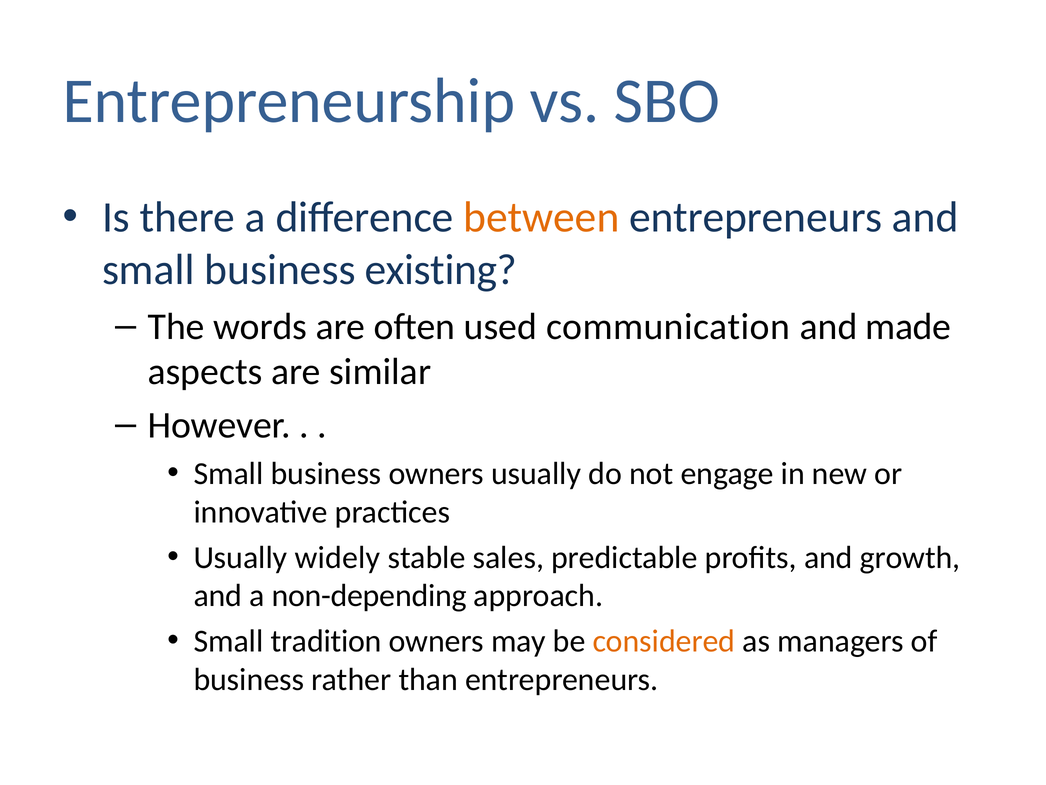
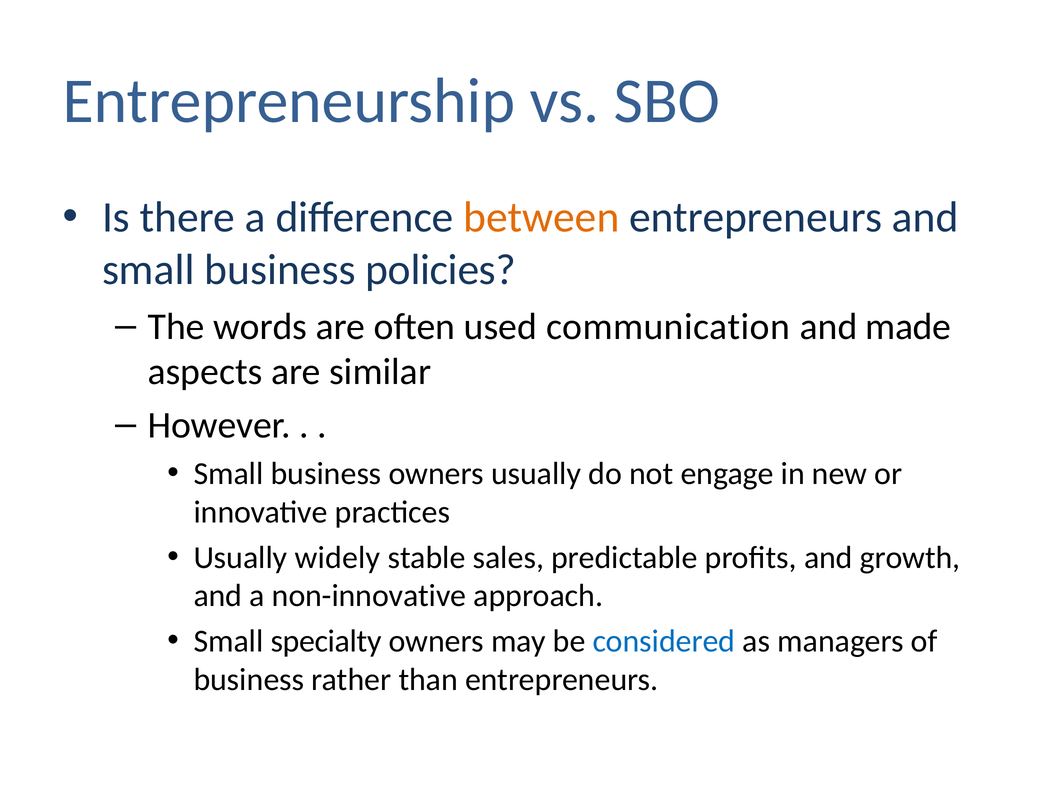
existing: existing -> policies (441, 270)
non-depending: non-depending -> non-innovative (369, 595)
tradition: tradition -> specialty (326, 641)
considered colour: orange -> blue (664, 641)
